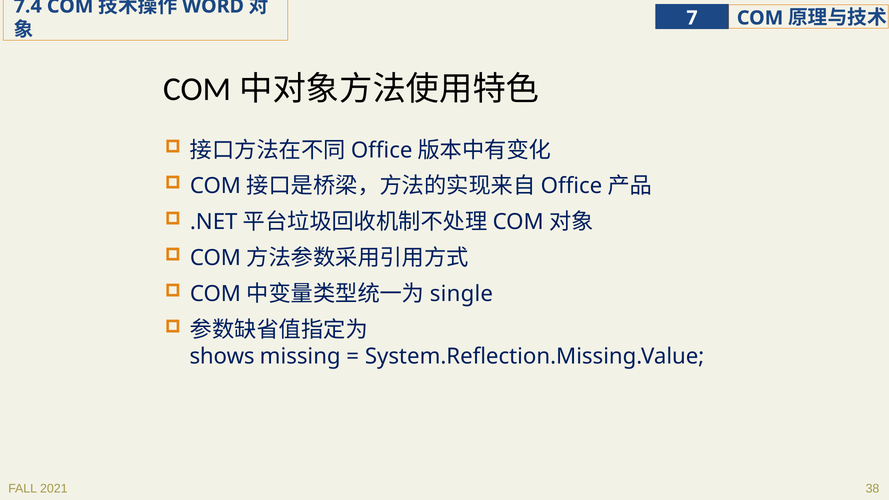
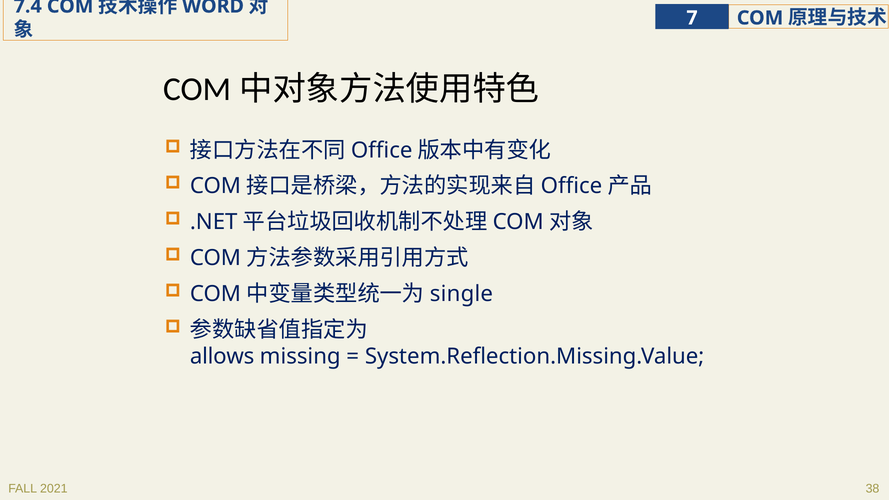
shows: shows -> allows (222, 357)
